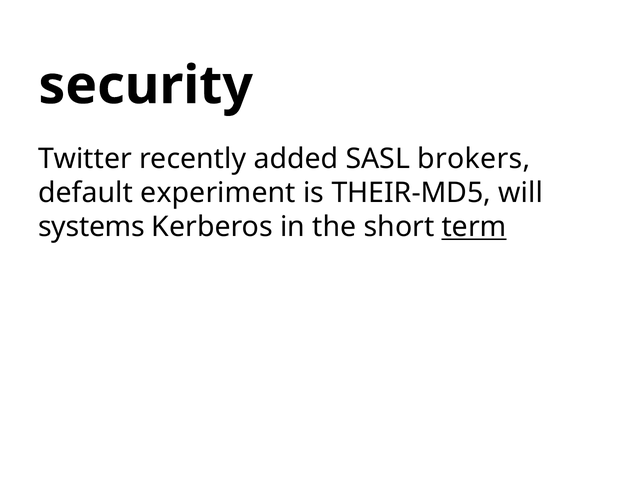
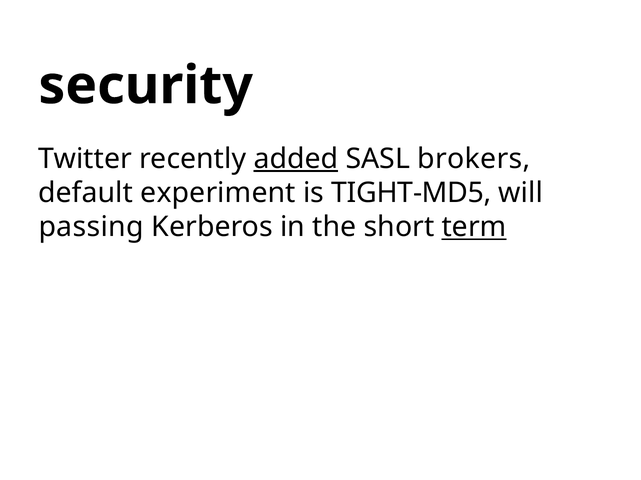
added underline: none -> present (296, 159)
THEIR-MD5: THEIR-MD5 -> TIGHT-MD5 (411, 193)
systems: systems -> passing (91, 227)
